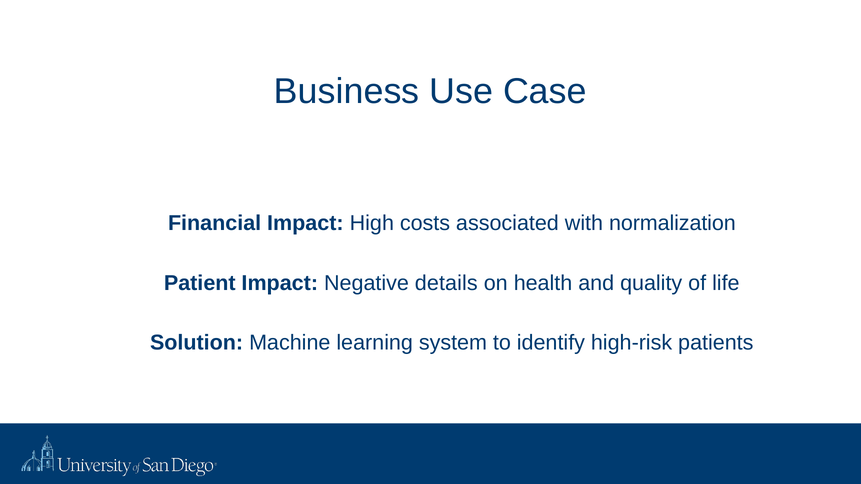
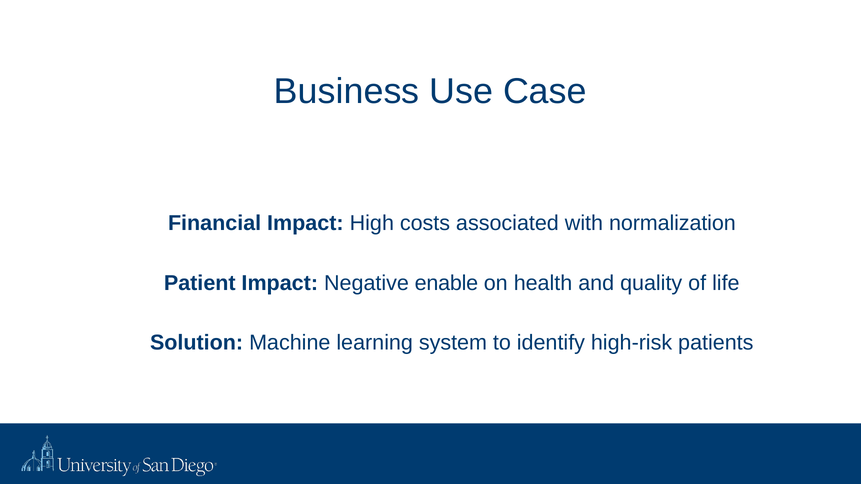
details: details -> enable (446, 283)
